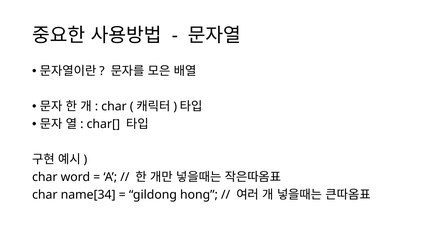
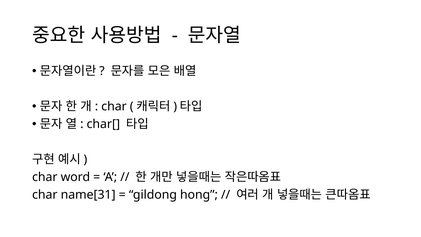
name[34: name[34 -> name[31 (88, 195)
